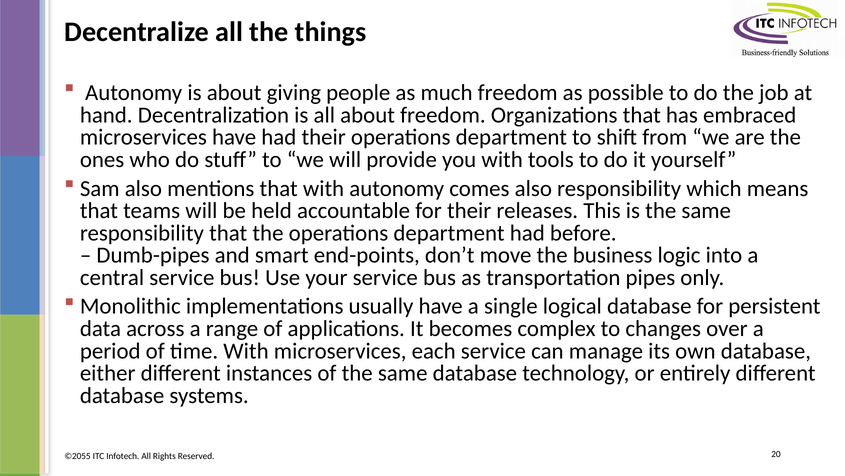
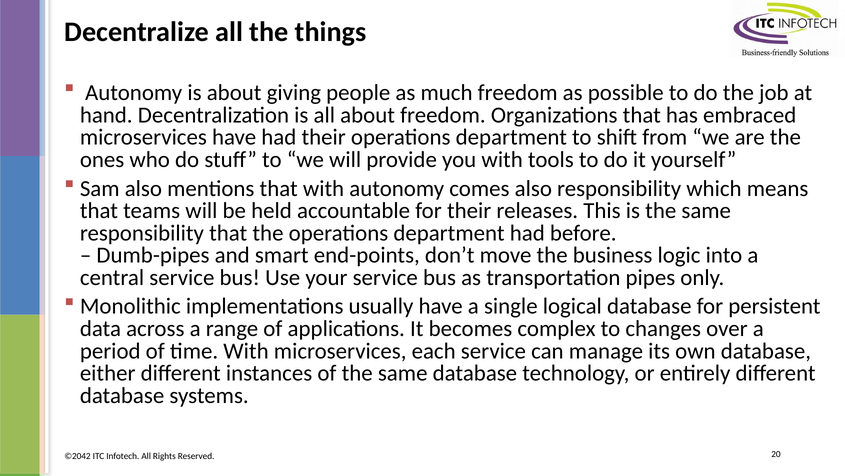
©2055: ©2055 -> ©2042 (78, 455)
